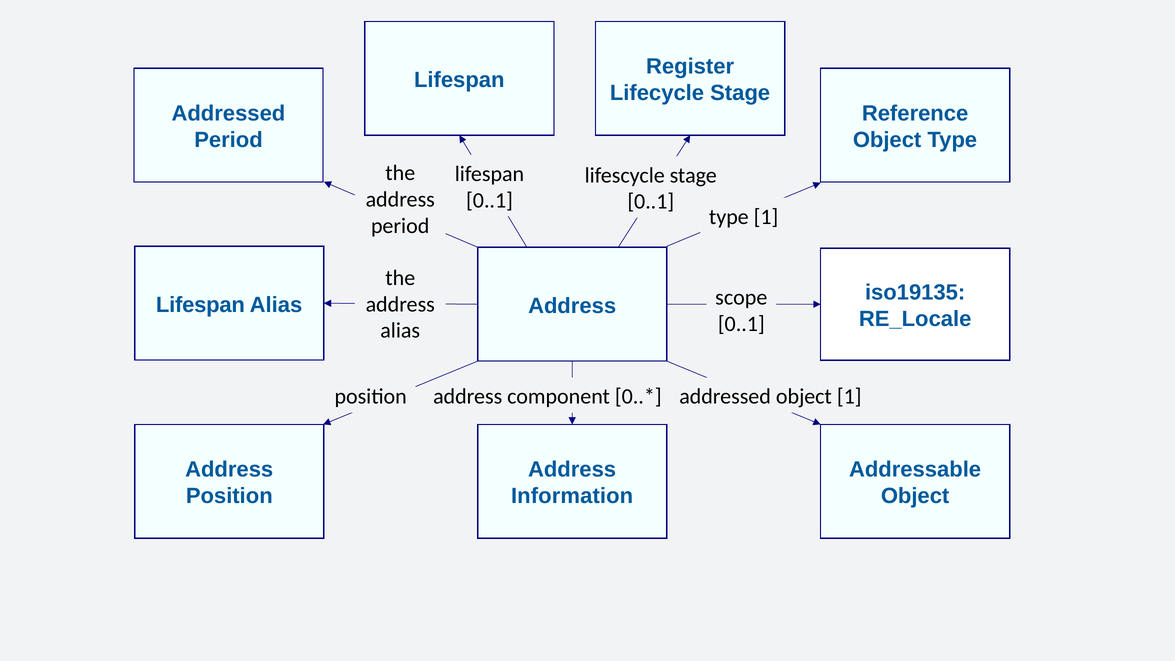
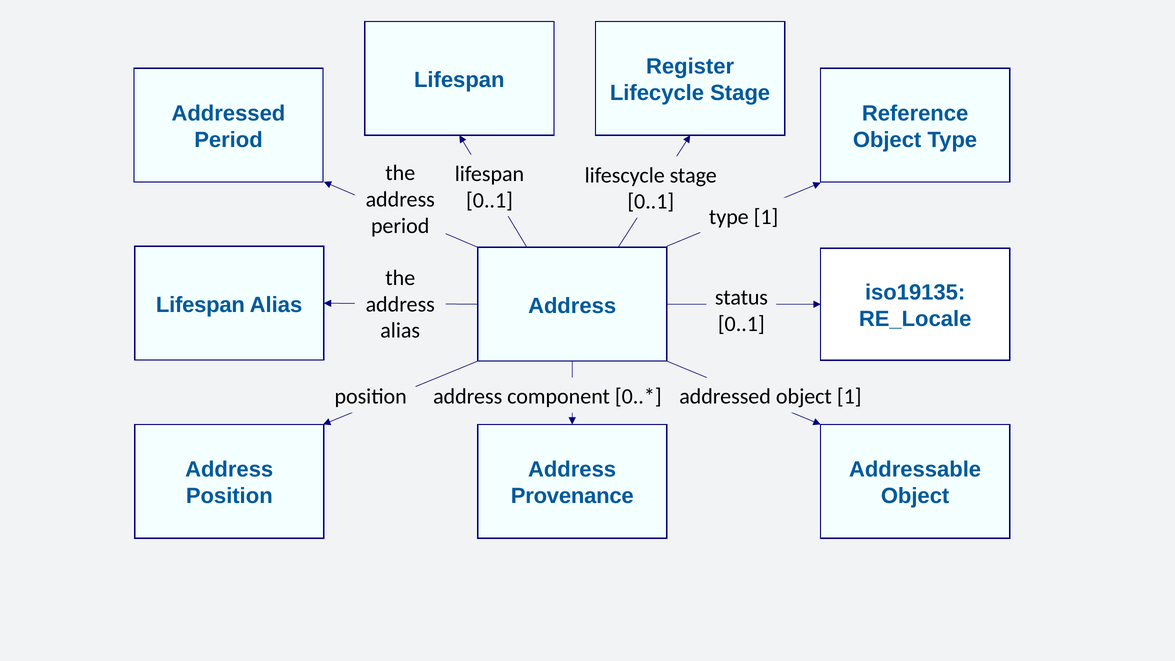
scope: scope -> status (741, 298)
Information: Information -> Provenance (572, 496)
